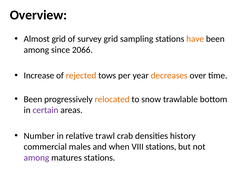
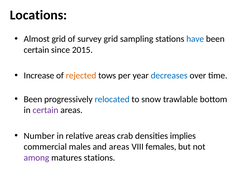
Overview: Overview -> Locations (38, 15)
have colour: orange -> blue (195, 39)
among: among -> certain (36, 50)
2066: 2066 -> 2015 (82, 50)
decreases colour: orange -> blue (169, 76)
relocated colour: orange -> blue (112, 99)
relative trawl: trawl -> areas (105, 136)
history: history -> implies (183, 136)
and when: when -> areas (119, 147)
VIII stations: stations -> females (161, 147)
